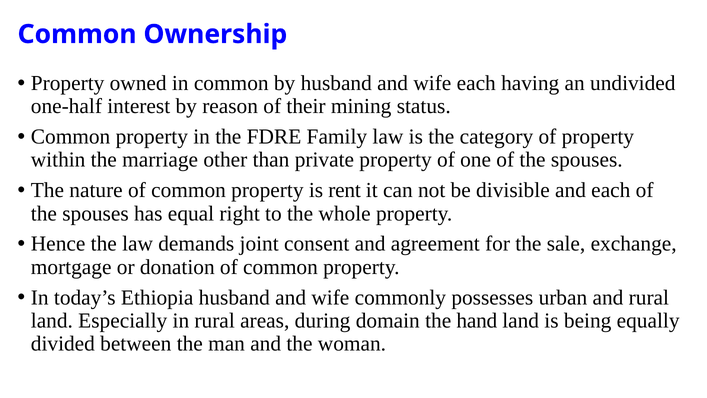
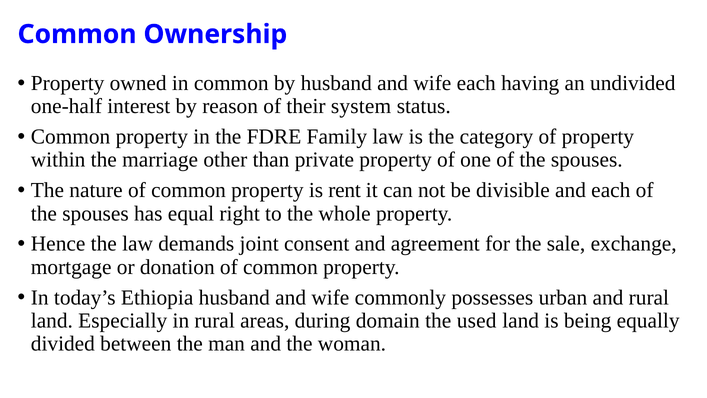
mining: mining -> system (361, 106)
hand: hand -> used (477, 320)
